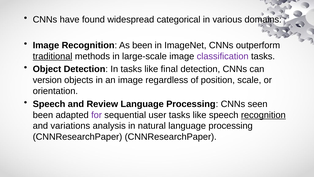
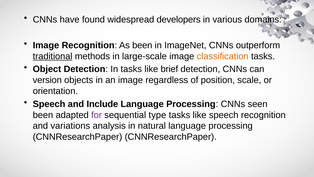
categorical: categorical -> developers (179, 20)
classification colour: purple -> orange (223, 56)
final: final -> brief (169, 69)
Review: Review -> Include (102, 104)
user: user -> type (157, 115)
recognition underline: present -> none (263, 115)
